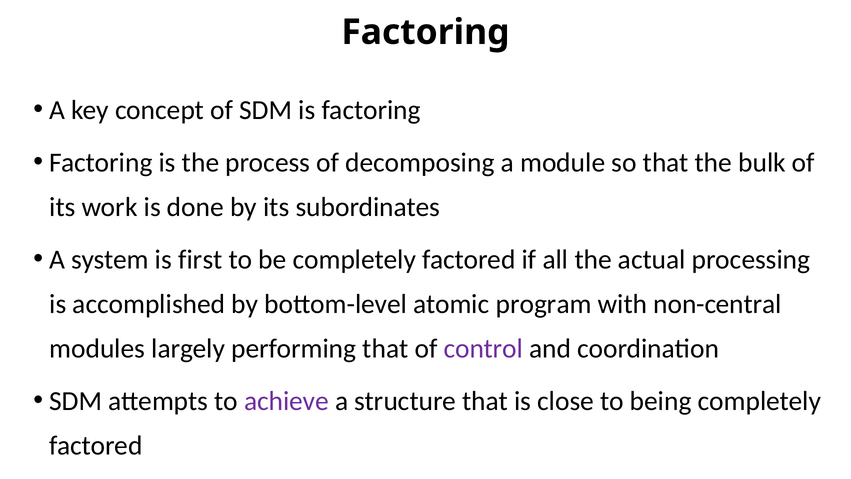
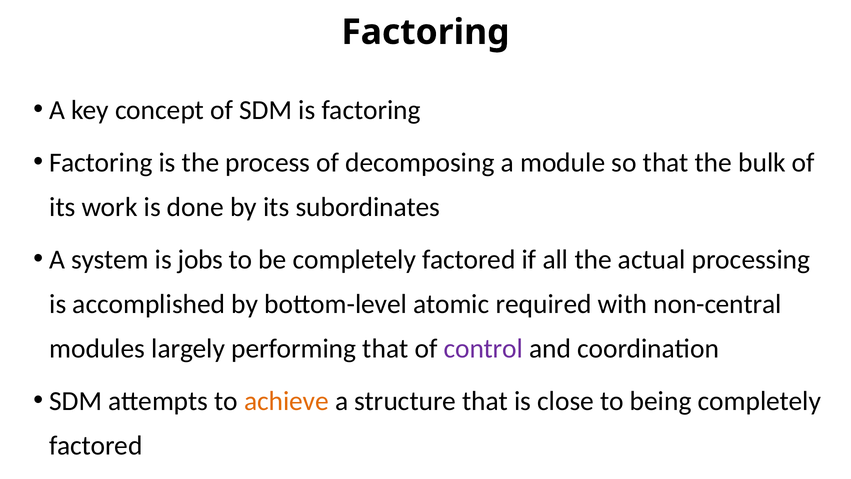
first: first -> jobs (200, 259)
program: program -> required (544, 304)
achieve colour: purple -> orange (286, 401)
